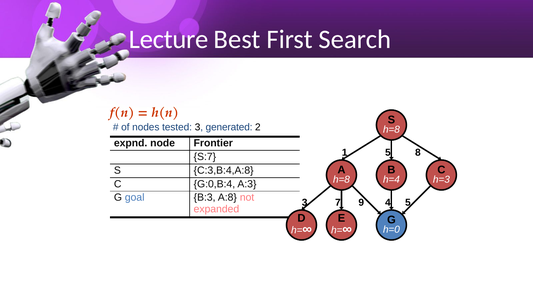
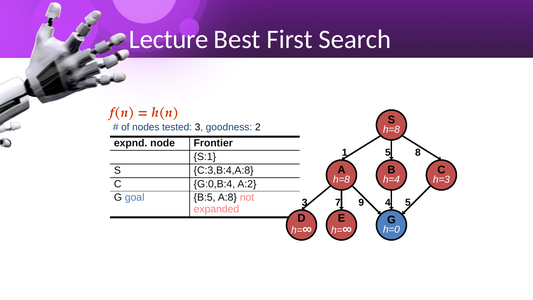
generated: generated -> goodness (229, 127)
S:7: S:7 -> S:1 (205, 157)
A:3: A:3 -> A:2 (247, 184)
B:3: B:3 -> B:5 (205, 197)
